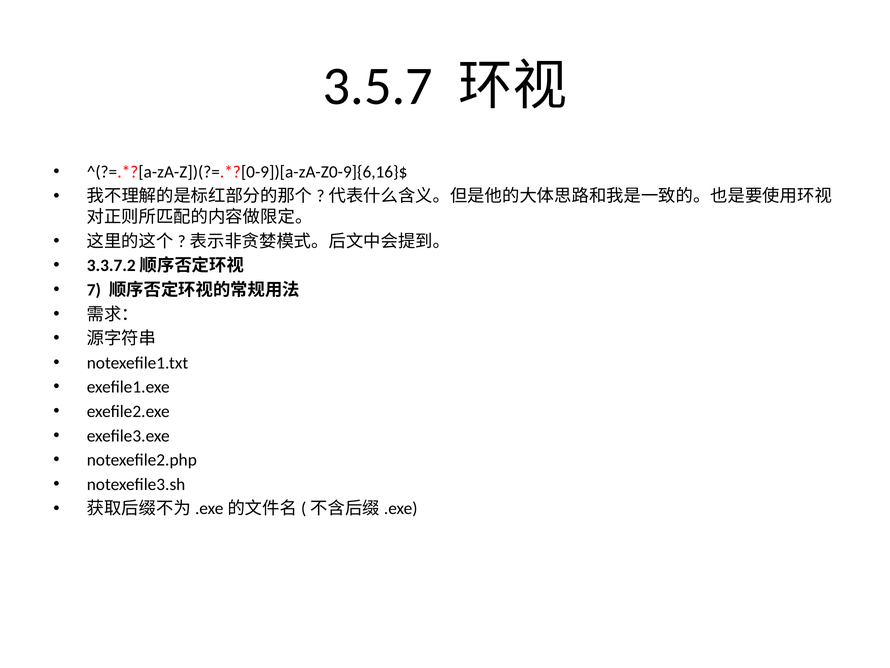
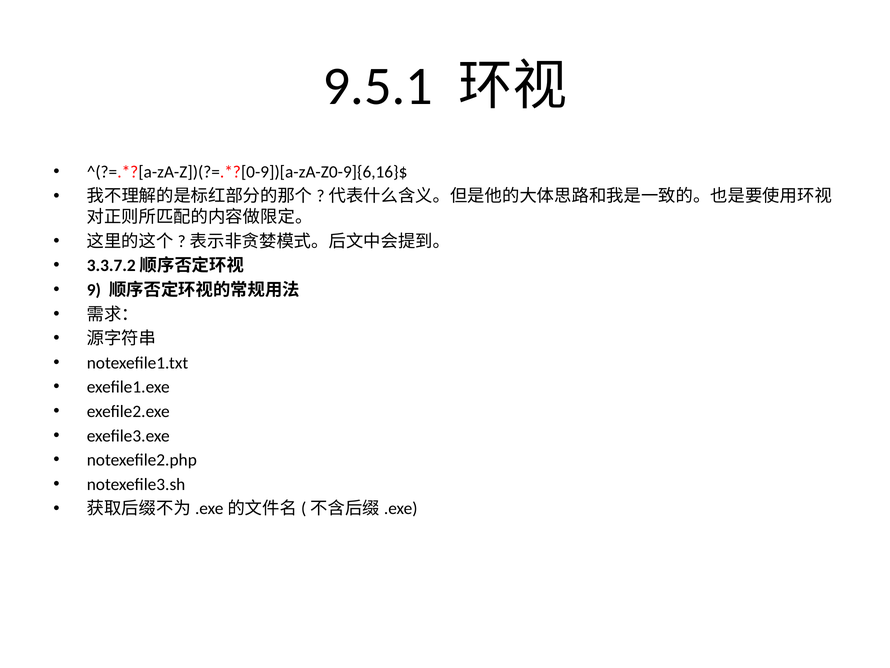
3.5.7: 3.5.7 -> 9.5.1 (378, 86)
7: 7 -> 9 (94, 290)
